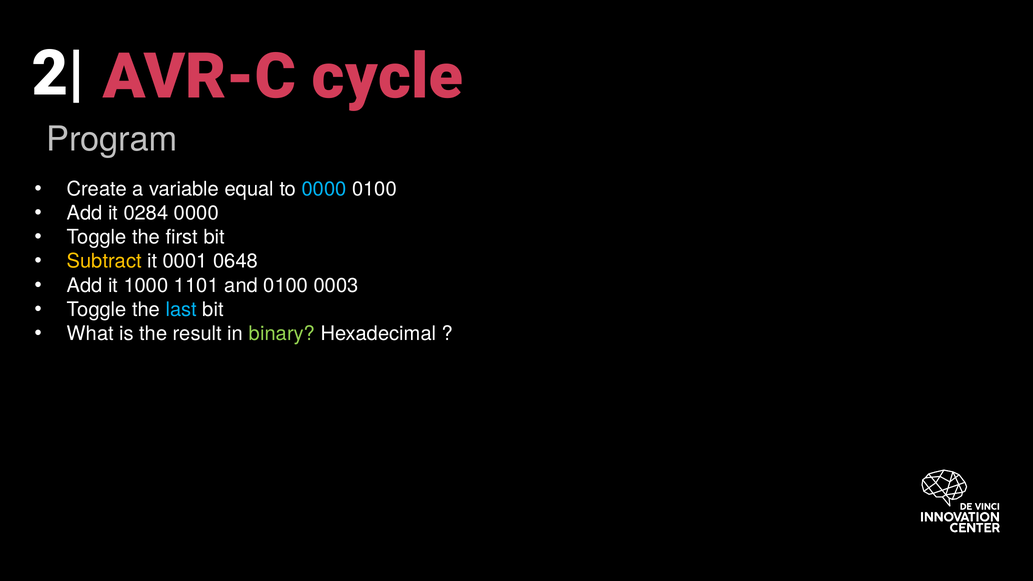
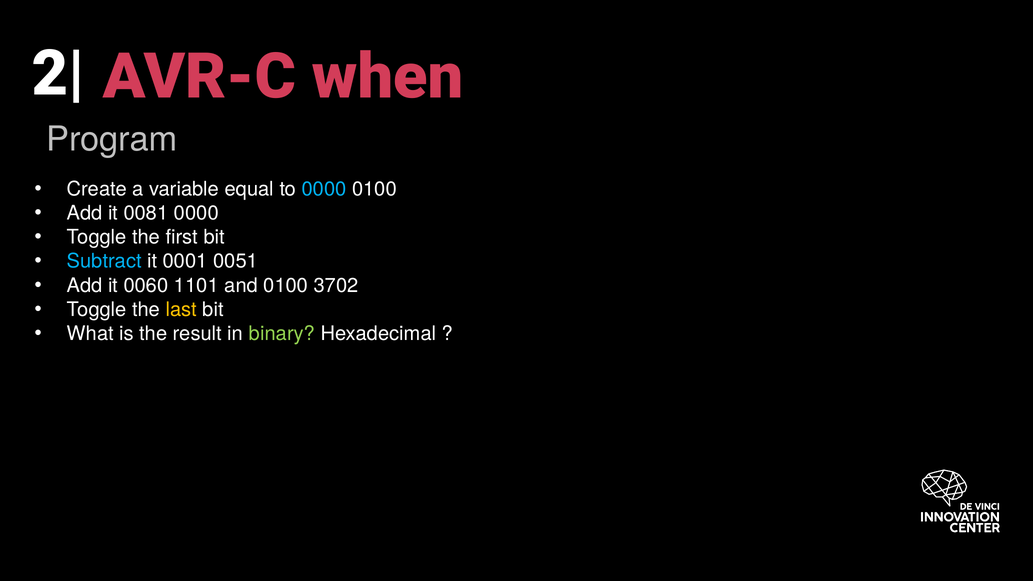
cycle: cycle -> when (388, 77)
0284: 0284 -> 0081 (146, 213)
Subtract colour: yellow -> light blue (104, 261)
0648: 0648 -> 0051 (236, 261)
1000: 1000 -> 0060 (146, 285)
0003: 0003 -> 3702 (336, 285)
last colour: light blue -> yellow (181, 310)
